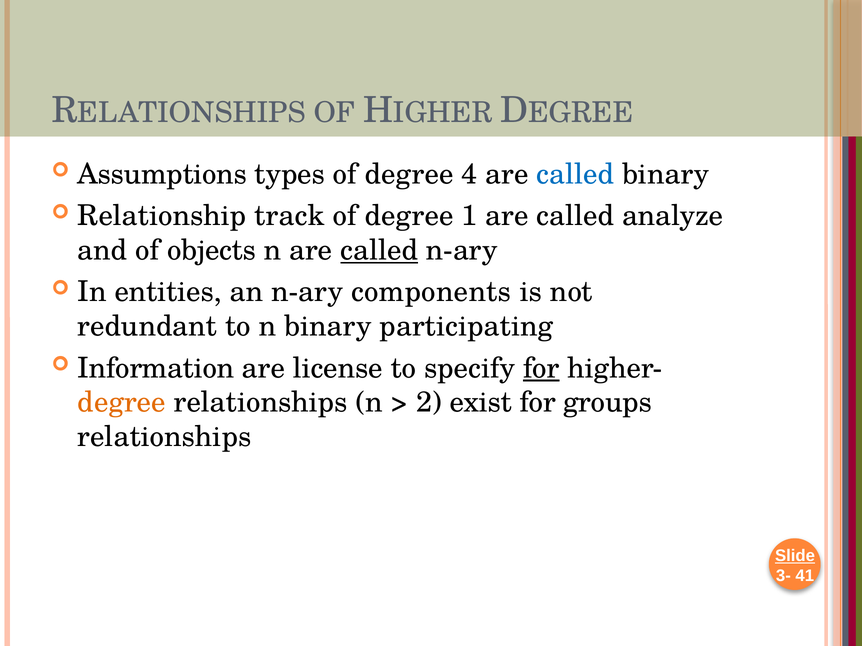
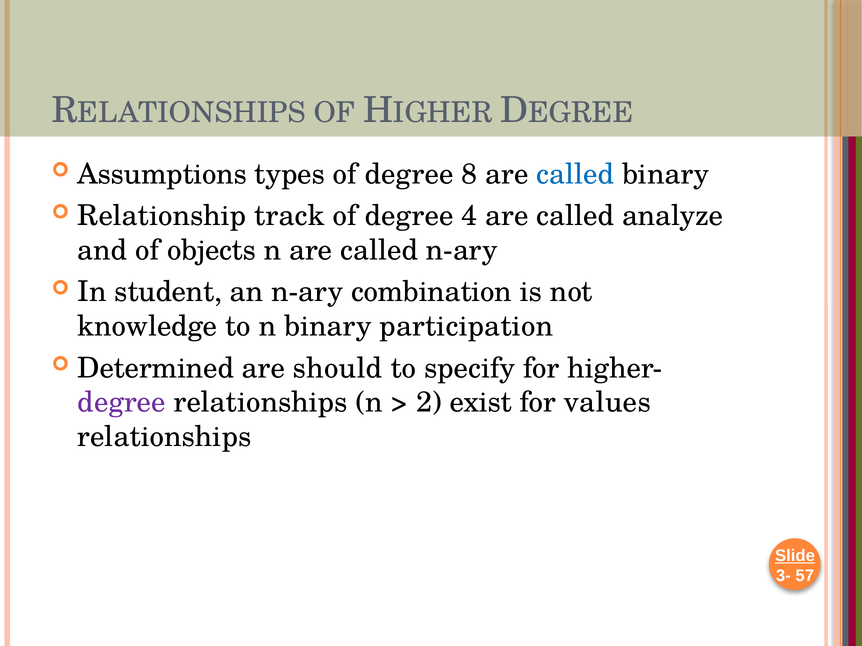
4: 4 -> 8 (469, 174)
1: 1 -> 4 (469, 216)
called underline: present -> none (379, 251)
entities: entities -> student (168, 292)
components: components -> combination (431, 292)
redundant: redundant -> knowledge (147, 327)
participating: participating -> participation (466, 327)
Information: Information -> Determined (156, 368)
license: license -> should (338, 368)
for underline: present -> none (541, 368)
degree colour: orange -> purple (122, 403)
groups: groups -> values (607, 403)
41: 41 -> 57 (805, 576)
